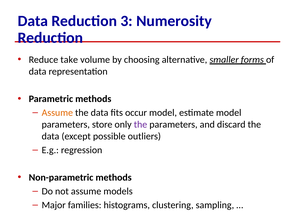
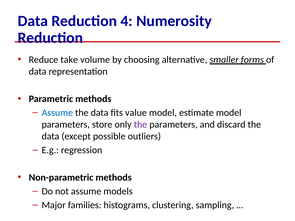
3: 3 -> 4 (127, 21)
Assume colour: orange -> blue (57, 113)
occur: occur -> value (136, 113)
